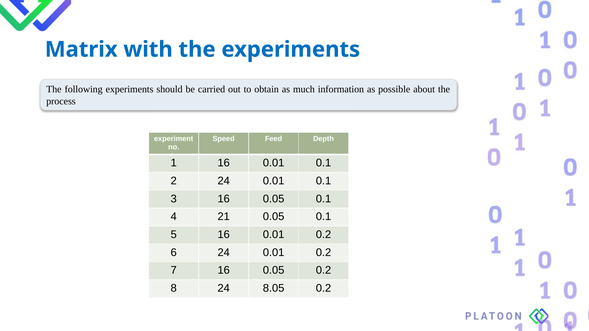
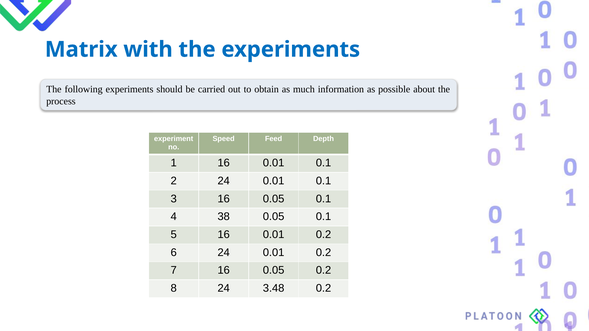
21: 21 -> 38 (224, 217)
8.05: 8.05 -> 3.48 (274, 289)
